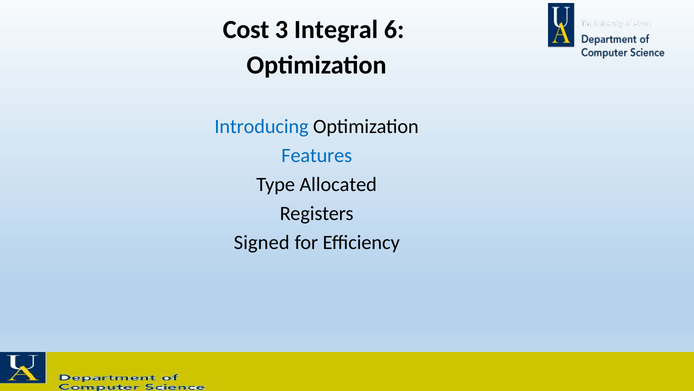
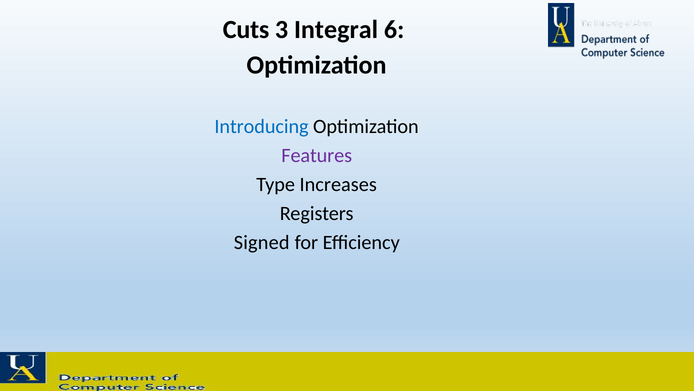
Cost: Cost -> Cuts (246, 30)
Features colour: blue -> purple (317, 155)
Allocated: Allocated -> Increases (338, 184)
